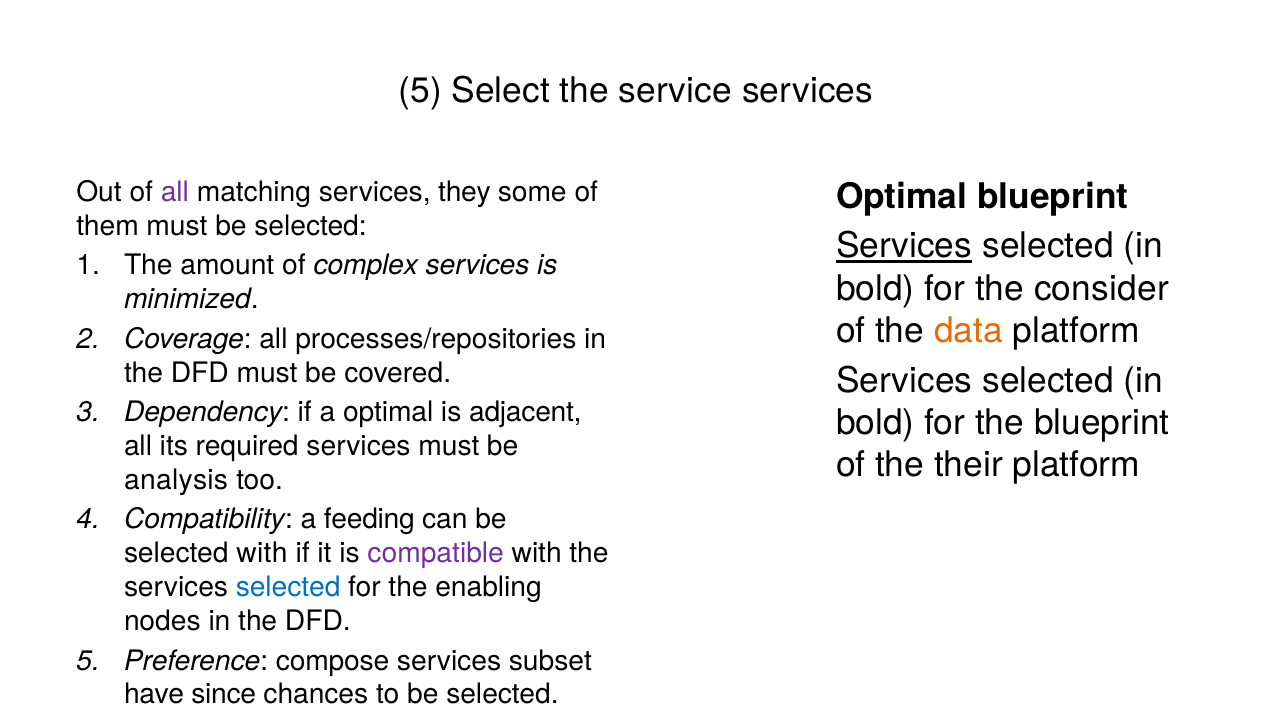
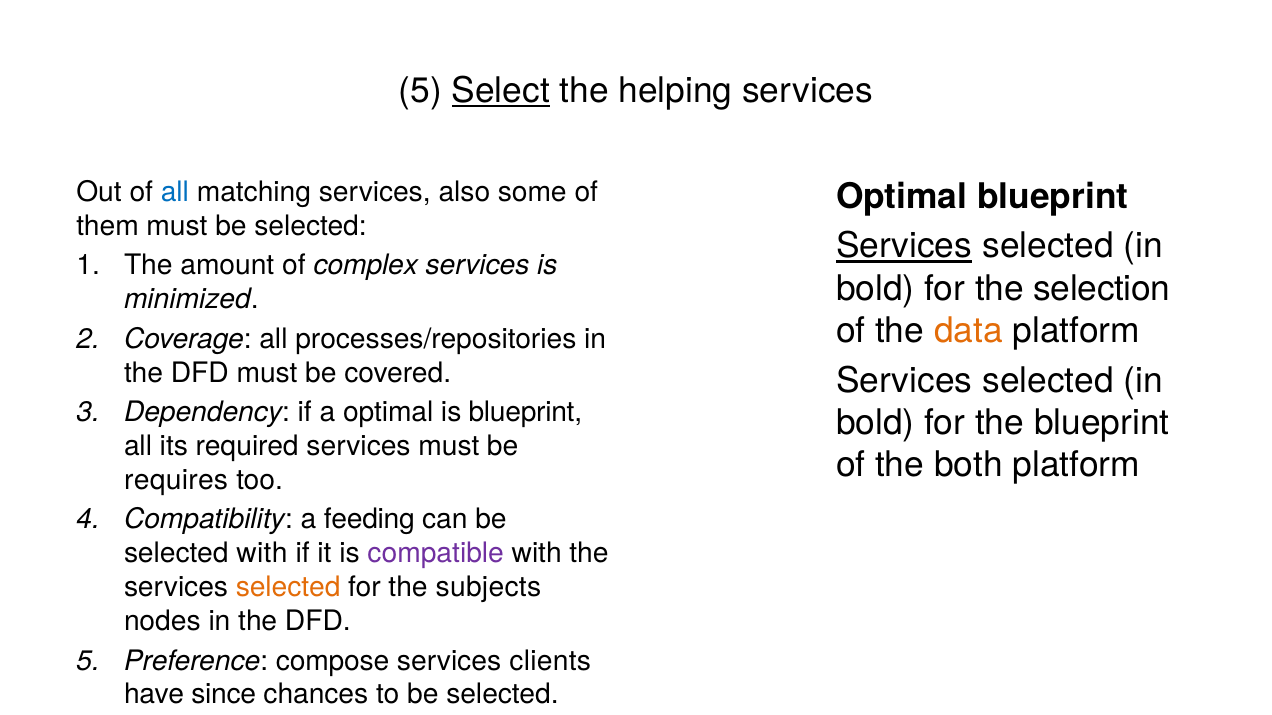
Select underline: none -> present (501, 91)
service: service -> helping (675, 91)
all colour: purple -> blue (175, 192)
they: they -> also (464, 192)
consider: consider -> selection (1102, 289)
is adjacent: adjacent -> blueprint (525, 413)
their: their -> both (968, 466)
analysis: analysis -> requires (176, 480)
selected colour: blue -> orange (288, 588)
enabling: enabling -> subjects (488, 588)
subset: subset -> clients (550, 661)
